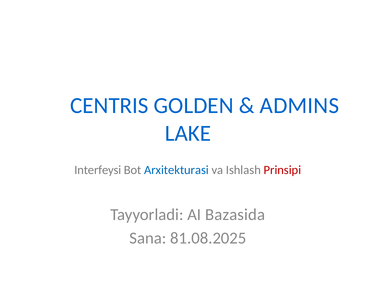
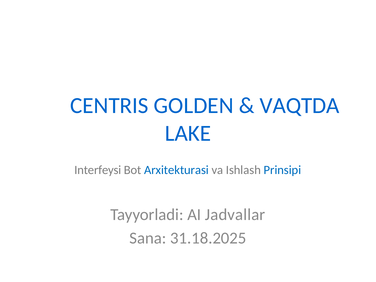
ADMINS: ADMINS -> VAQTDA (300, 106)
Prinsipi colour: red -> blue (282, 170)
Bazasida: Bazasida -> Jadvallar (235, 215)
81.08.2025: 81.08.2025 -> 31.18.2025 (208, 238)
